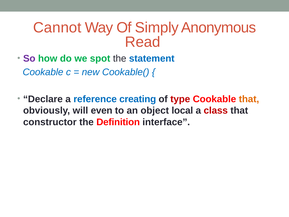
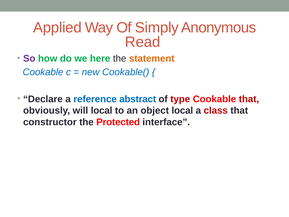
Cannot: Cannot -> Applied (57, 28)
spot: spot -> here (100, 58)
statement colour: blue -> orange (152, 58)
creating: creating -> abstract (138, 99)
that colour: orange -> red (249, 99)
will even: even -> local (102, 110)
Definition: Definition -> Protected (118, 122)
